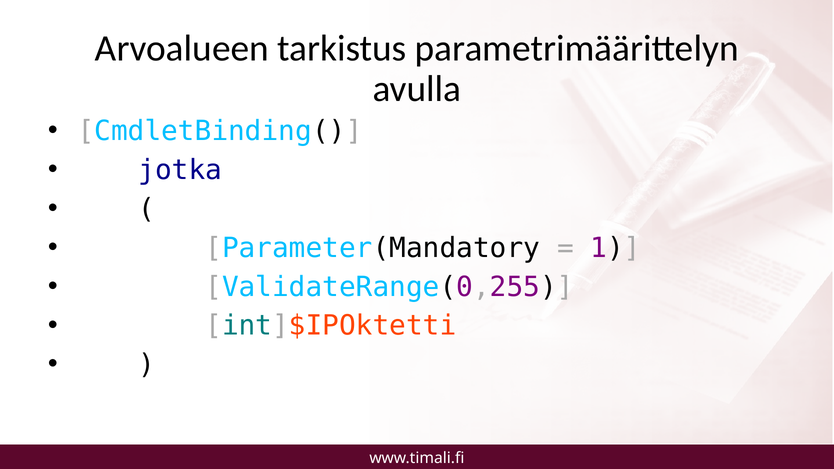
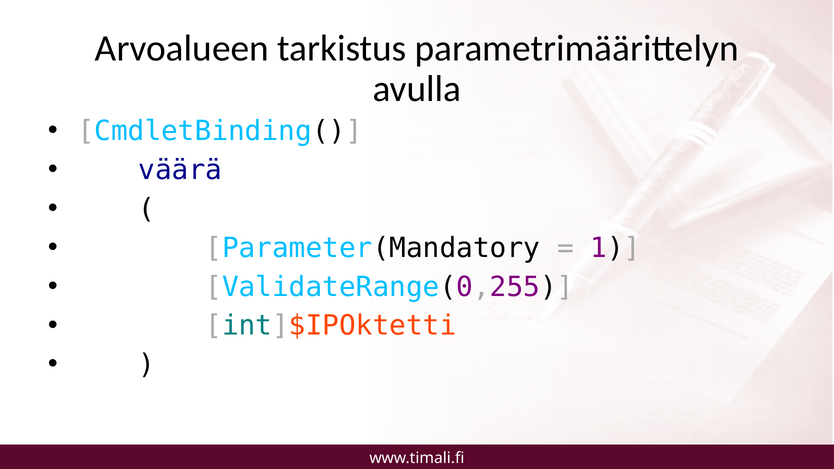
jotka: jotka -> väärä (180, 170)
